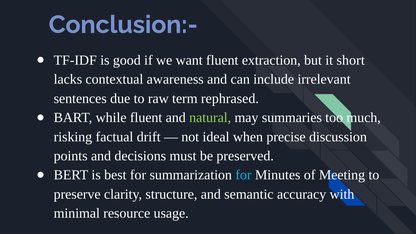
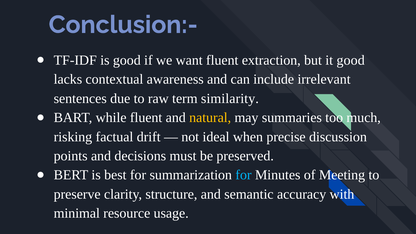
it short: short -> good (351, 60)
rephrased: rephrased -> similarity (230, 99)
natural colour: light green -> yellow (210, 118)
